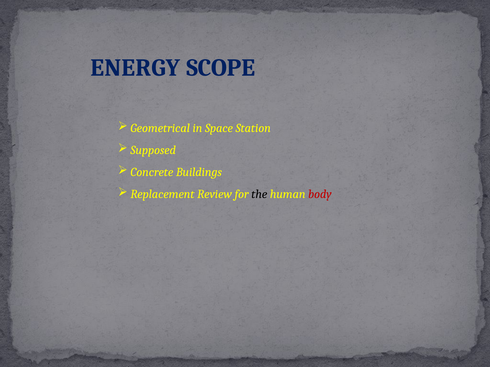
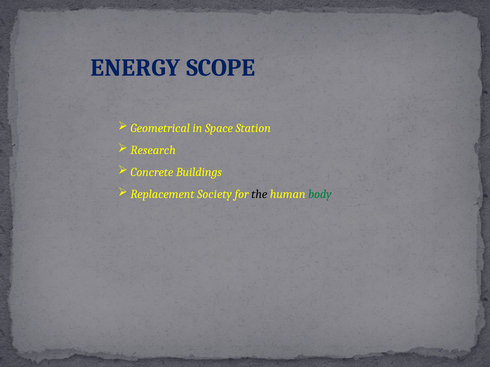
Supposed: Supposed -> Research (153, 150)
Review: Review -> Society (215, 194)
body colour: red -> green (320, 194)
